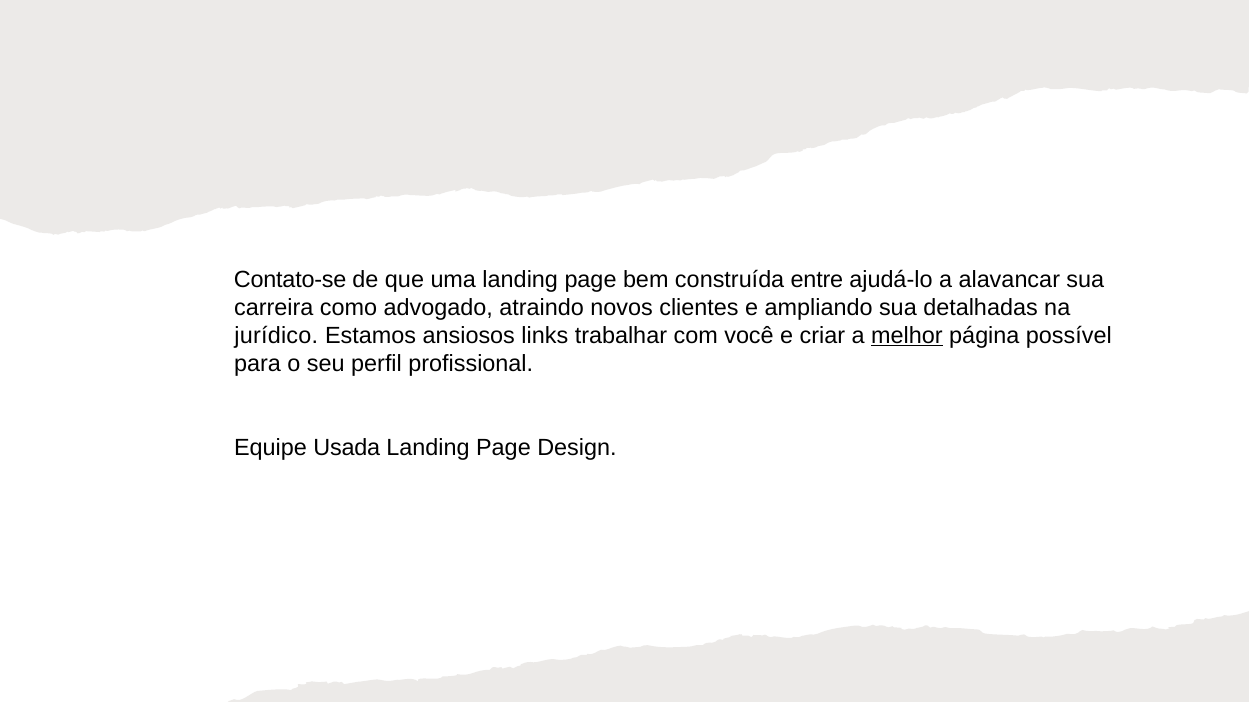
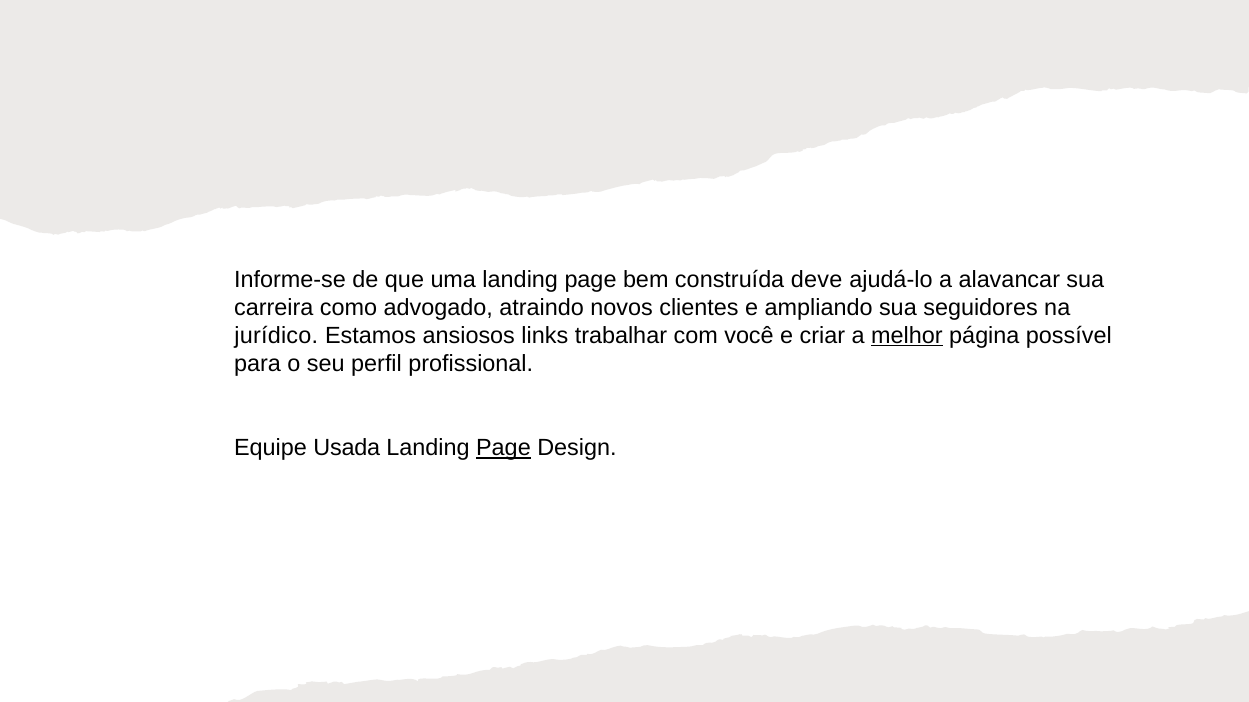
Contato-se: Contato-se -> Informe-se (290, 280)
entre: entre -> deve (817, 280)
detalhadas: detalhadas -> seguidores (981, 308)
Page underline: none -> present (503, 448)
